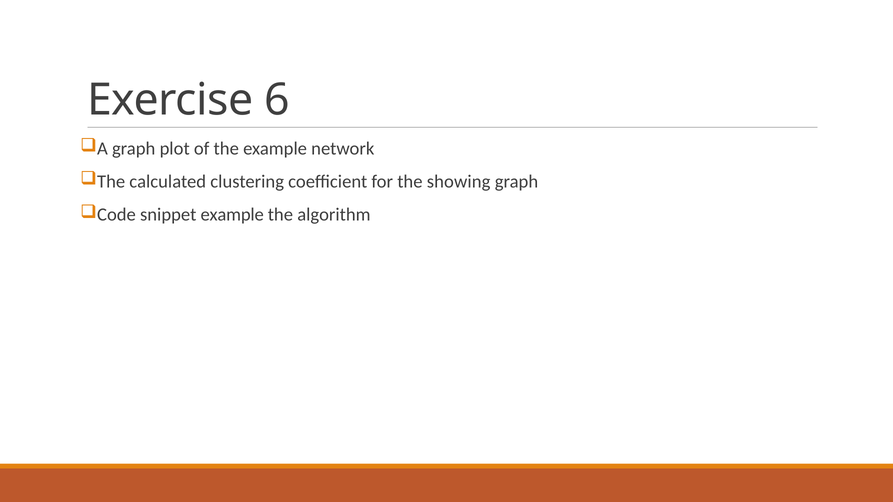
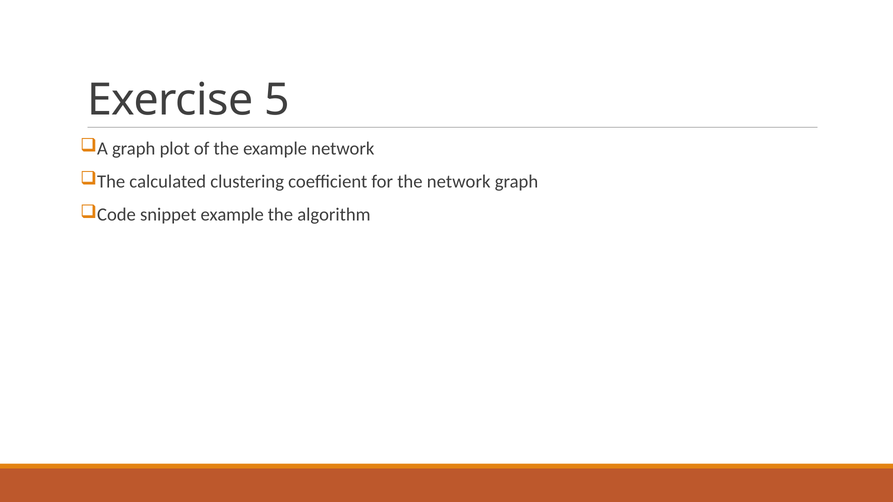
6: 6 -> 5 (277, 100)
the showing: showing -> network (459, 182)
